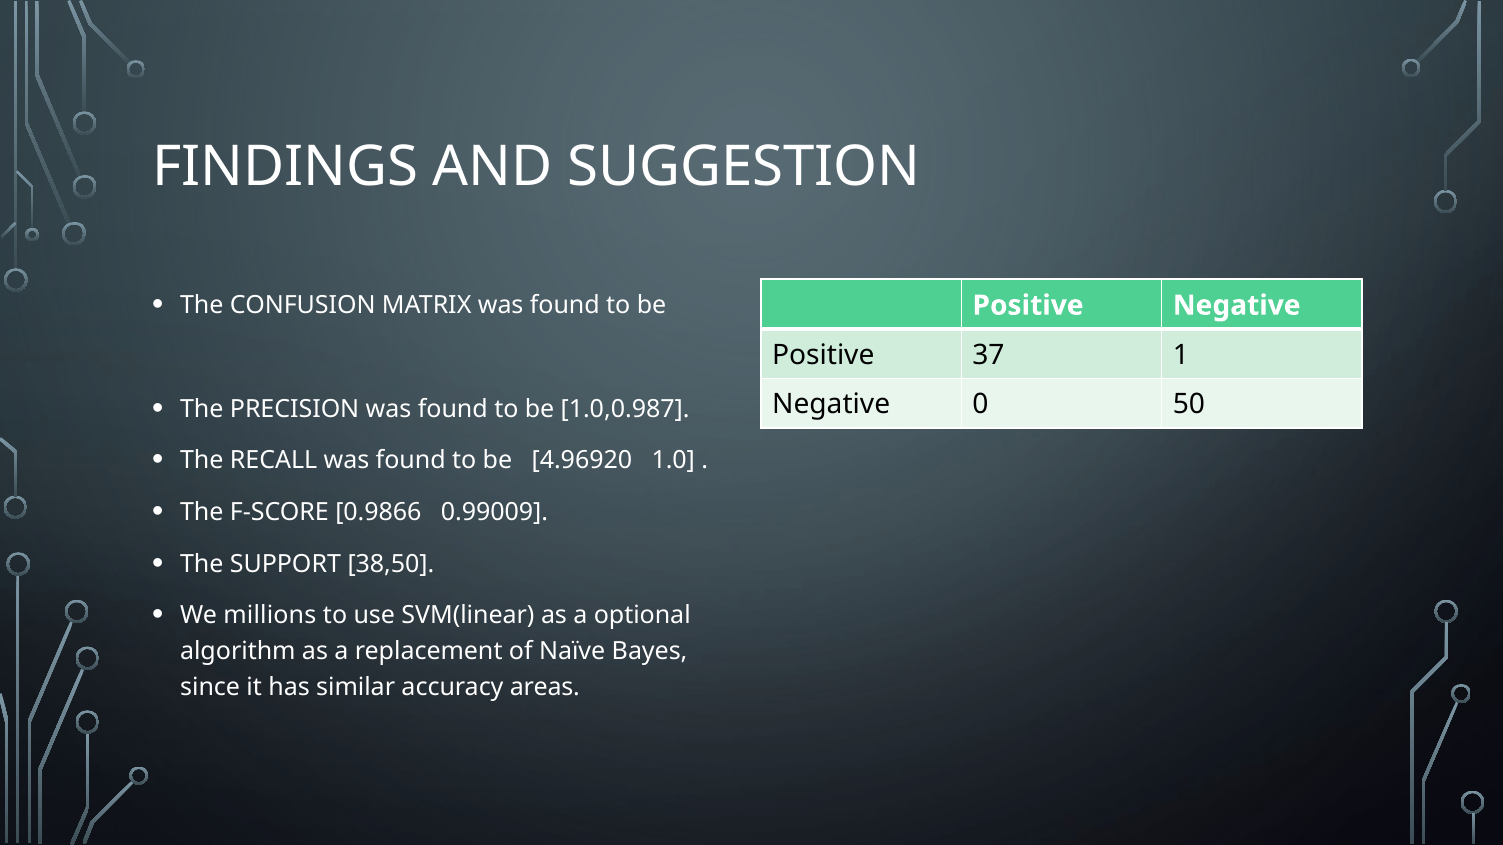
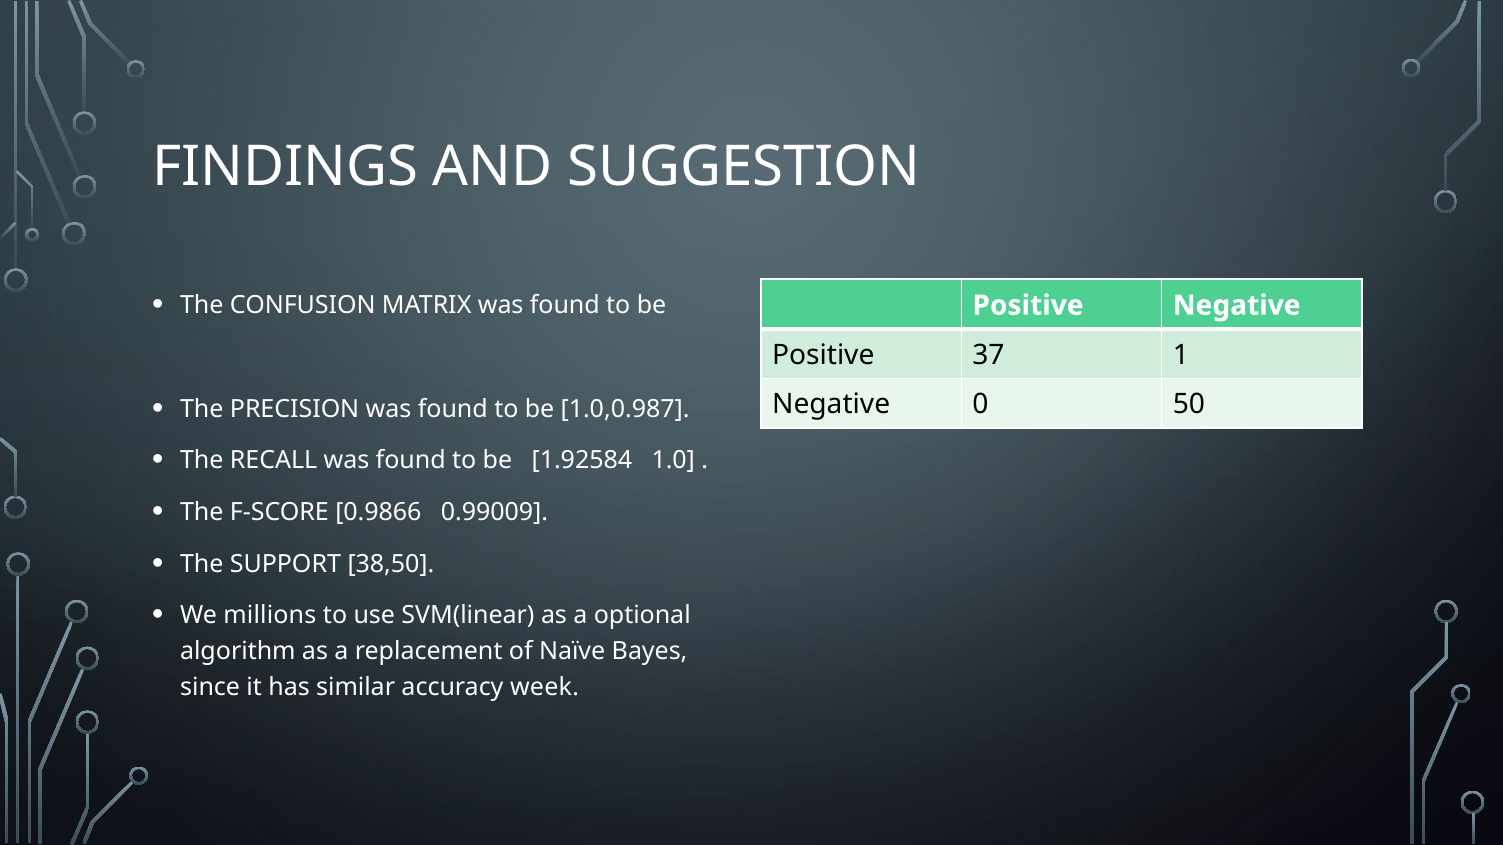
4.96920: 4.96920 -> 1.92584 (582, 461)
areas: areas -> week (545, 688)
